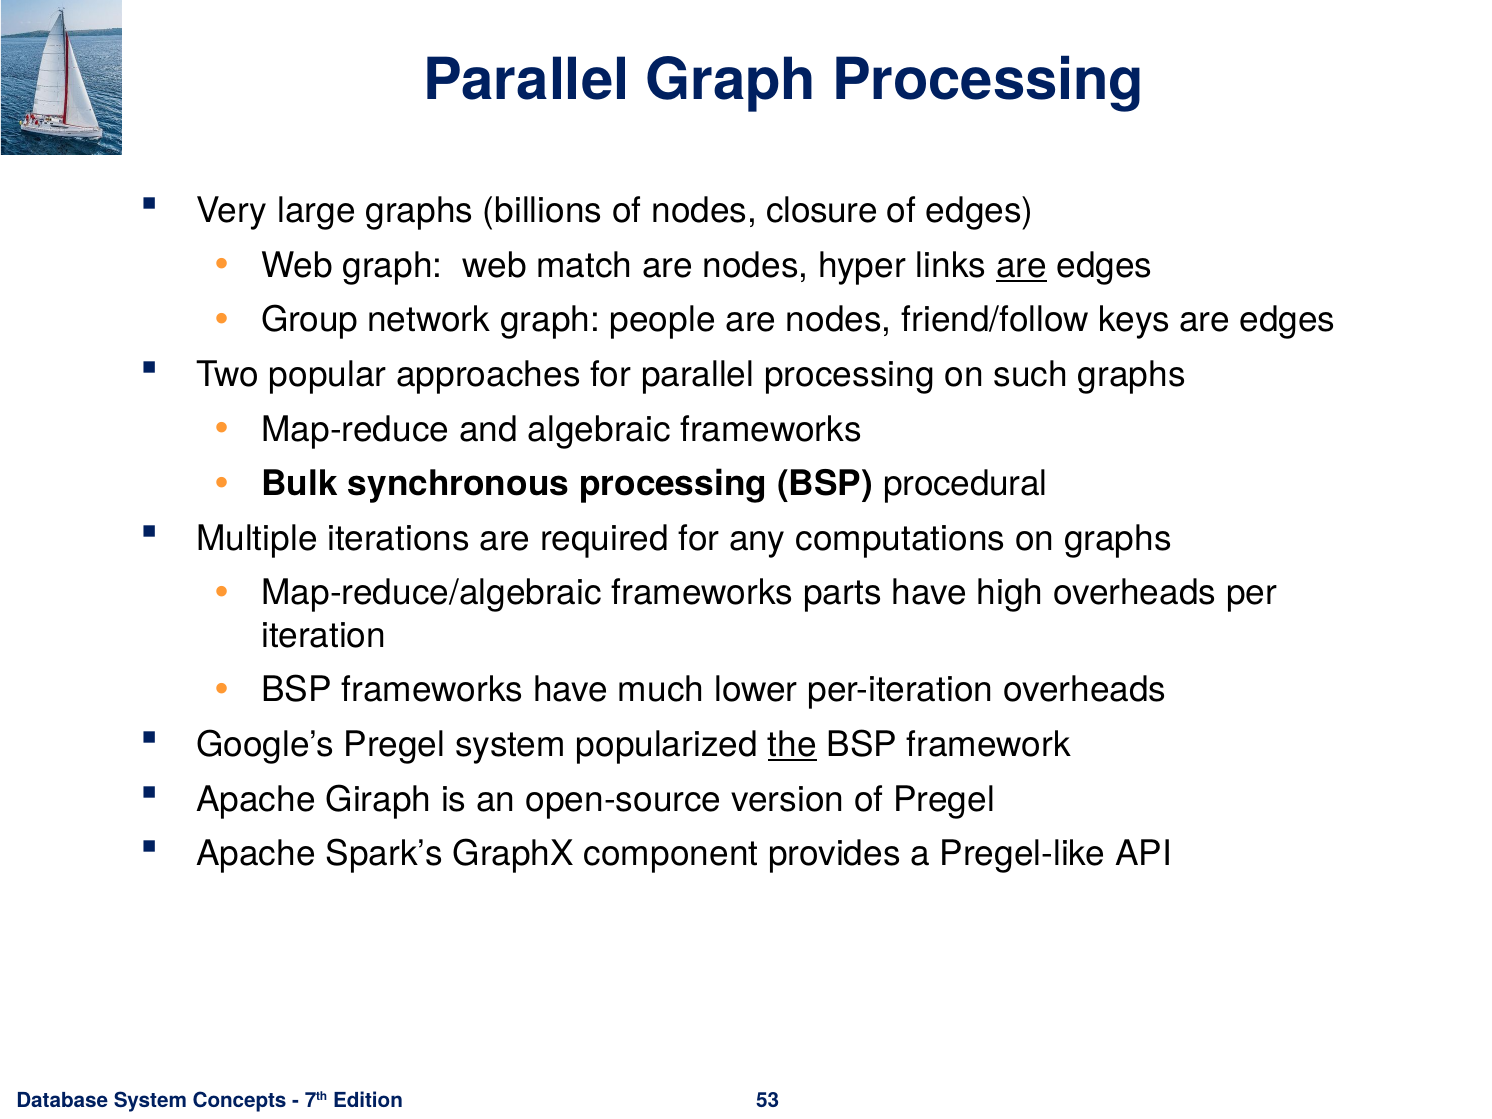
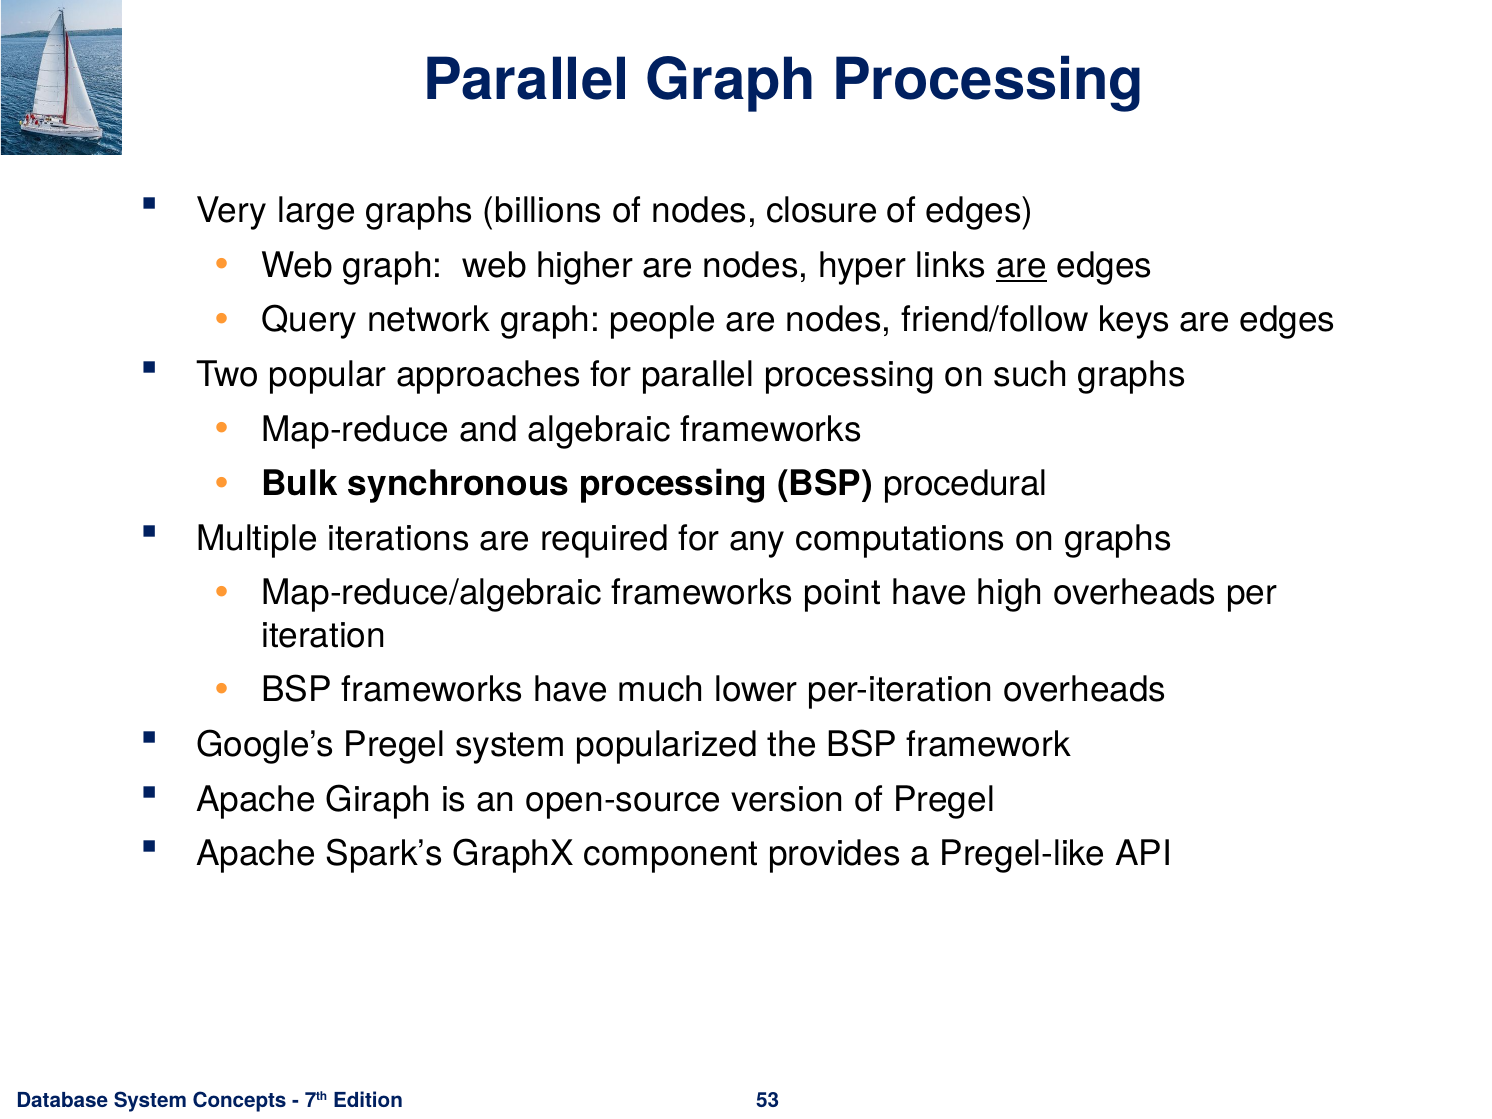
match: match -> higher (585, 266)
Group: Group -> Query (310, 320)
parts: parts -> point (842, 593)
the underline: present -> none (792, 745)
